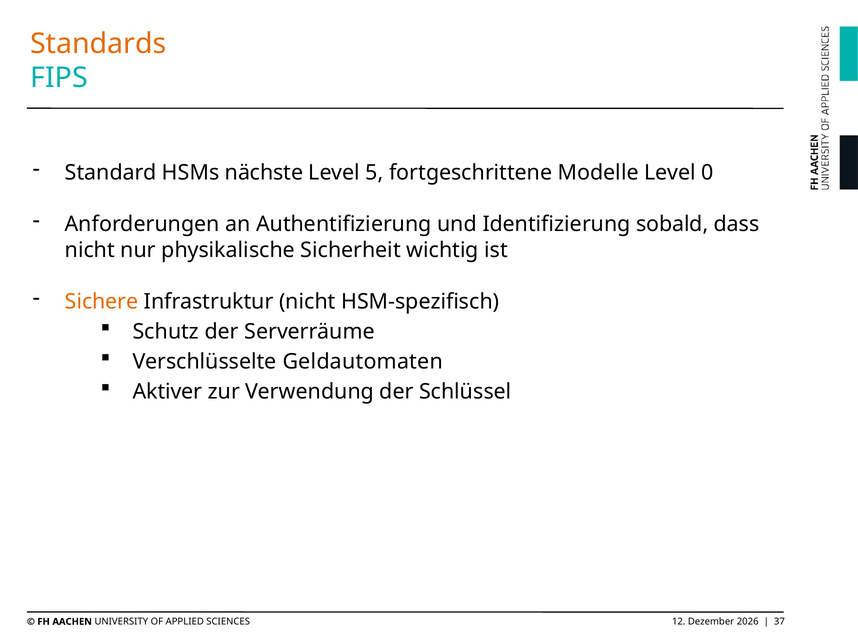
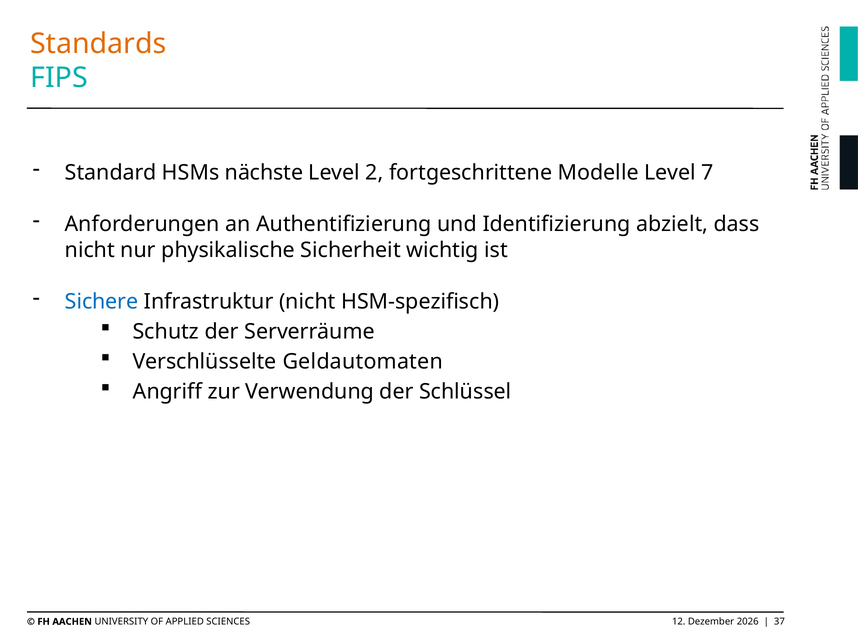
5: 5 -> 2 (374, 173)
0: 0 -> 7 (707, 173)
sobald: sobald -> abzielt (672, 224)
Sichere colour: orange -> blue (102, 301)
Aktiver: Aktiver -> Angriff (167, 391)
